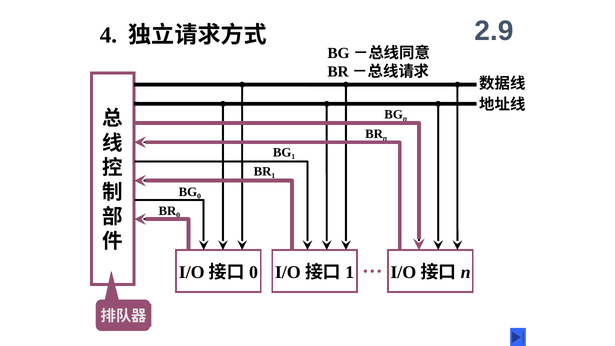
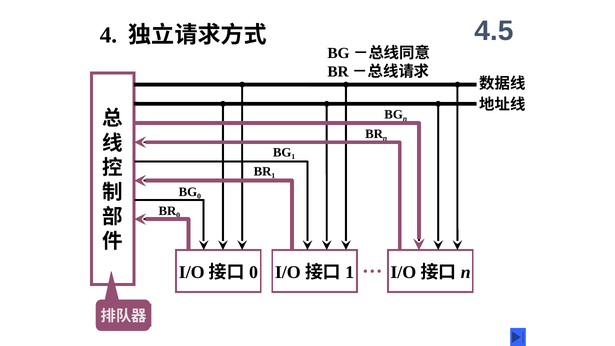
2.9: 2.9 -> 4.5 (494, 31)
